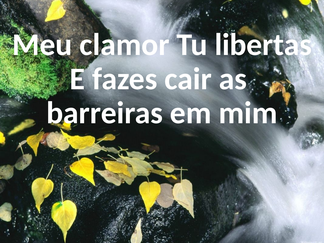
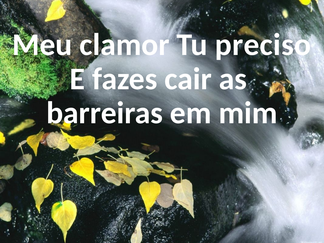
libertas: libertas -> preciso (263, 45)
